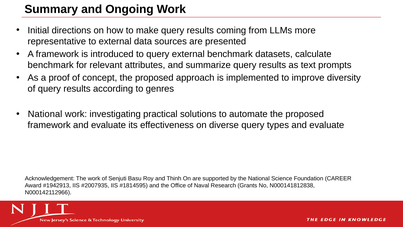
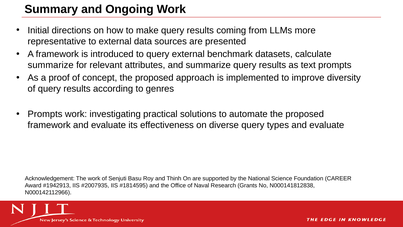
benchmark: benchmark -> summarize (51, 65)
National: National -> Prompts (45, 114)
